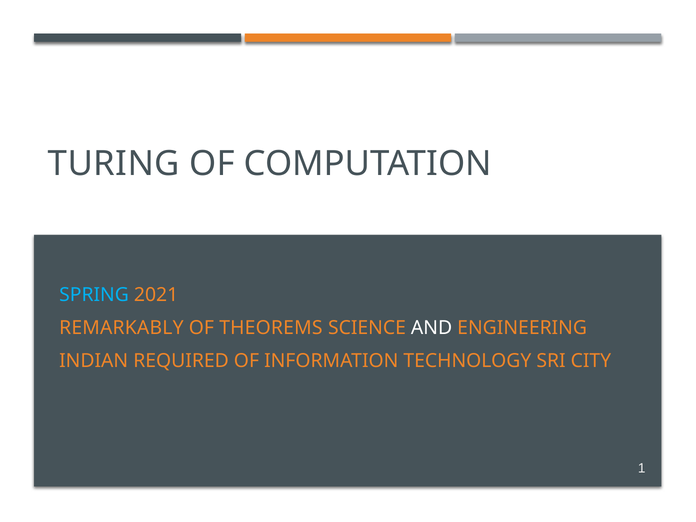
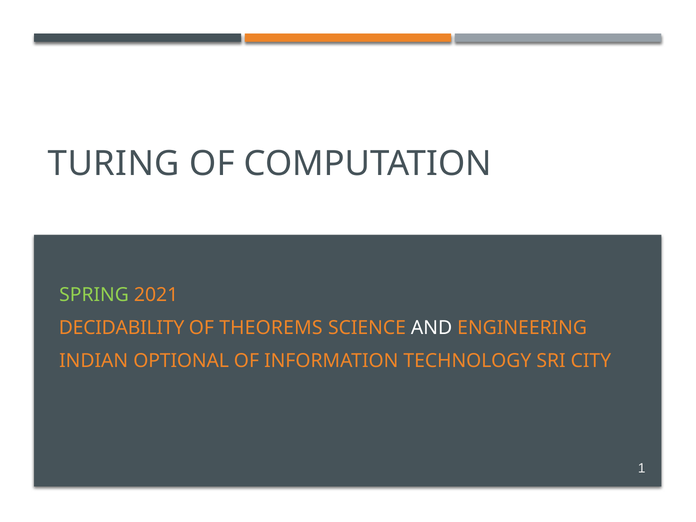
SPRING colour: light blue -> light green (94, 295)
REMARKABLY: REMARKABLY -> DECIDABILITY (122, 328)
REQUIRED: REQUIRED -> OPTIONAL (181, 361)
